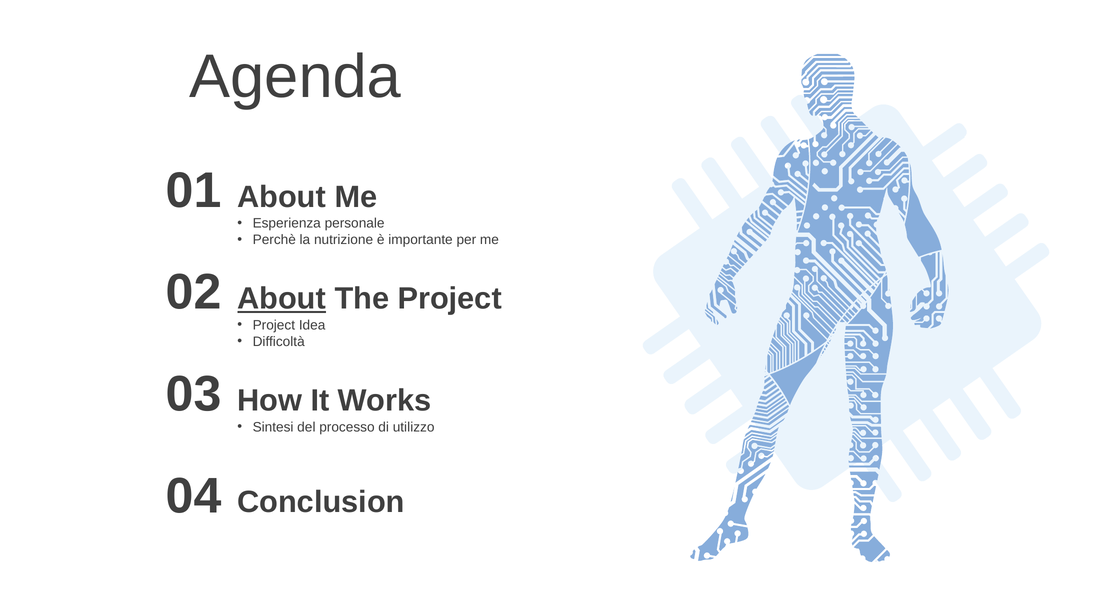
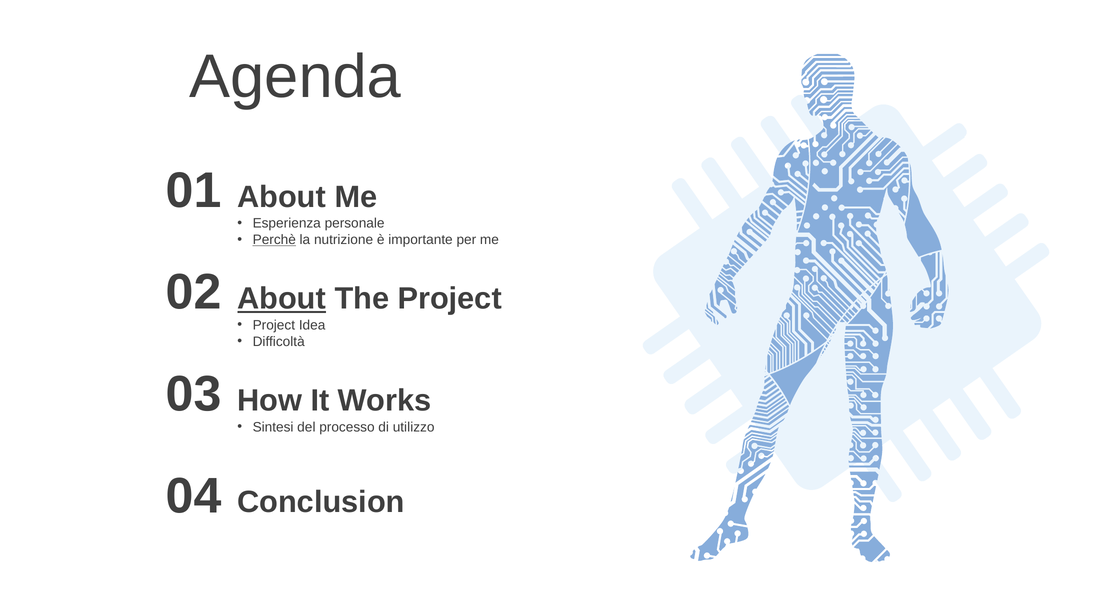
Perchè underline: none -> present (274, 240)
